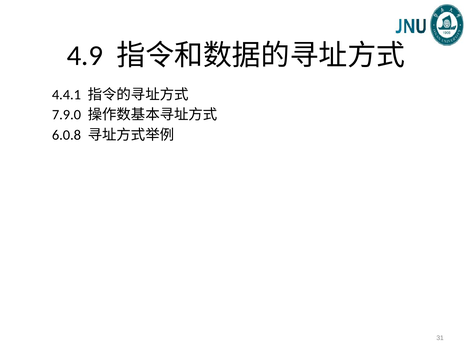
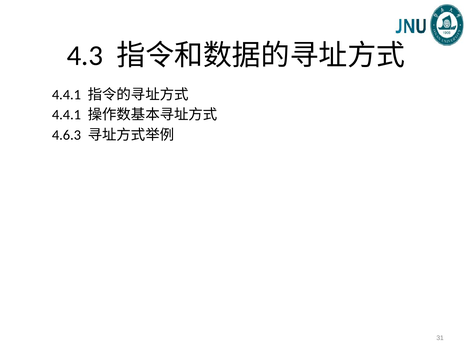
4.9: 4.9 -> 4.3 (85, 56)
7.9.0: 7.9.0 -> 4.4.1 (66, 115)
6.0.8: 6.0.8 -> 4.6.3 (66, 135)
